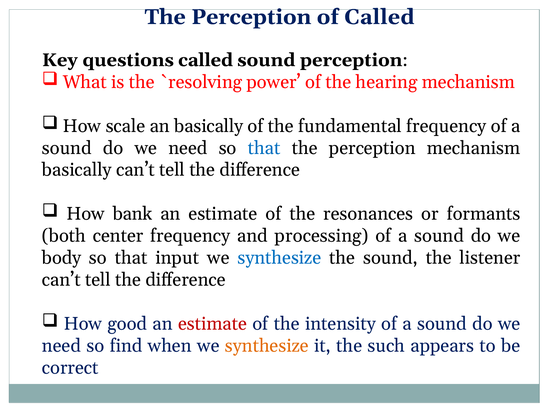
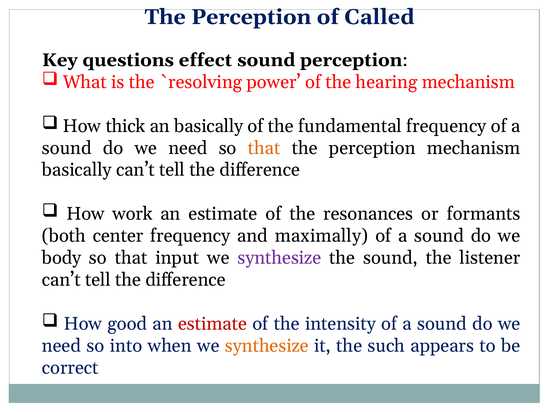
questions called: called -> effect (205, 60)
scale: scale -> thick (126, 126)
that colour: blue -> orange (264, 148)
bank: bank -> work (133, 214)
processing: processing -> maximally (322, 236)
synthesize colour: blue -> purple (279, 258)
find: find -> into (126, 346)
